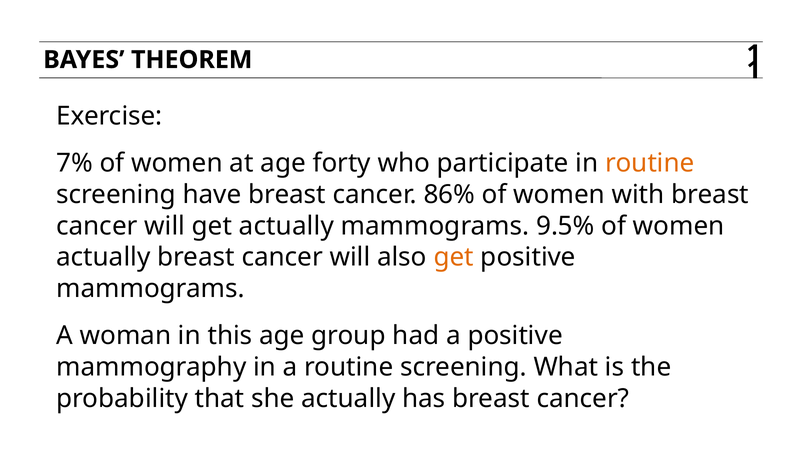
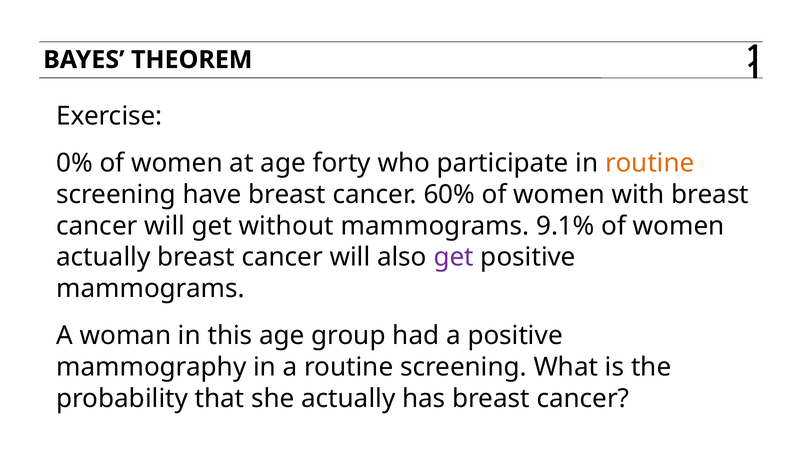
7%: 7% -> 0% (75, 163)
86%: 86% -> 60% (449, 194)
get actually: actually -> without (286, 226)
9.5%: 9.5% -> 9.1% (565, 226)
get colour: orange -> purple (454, 257)
